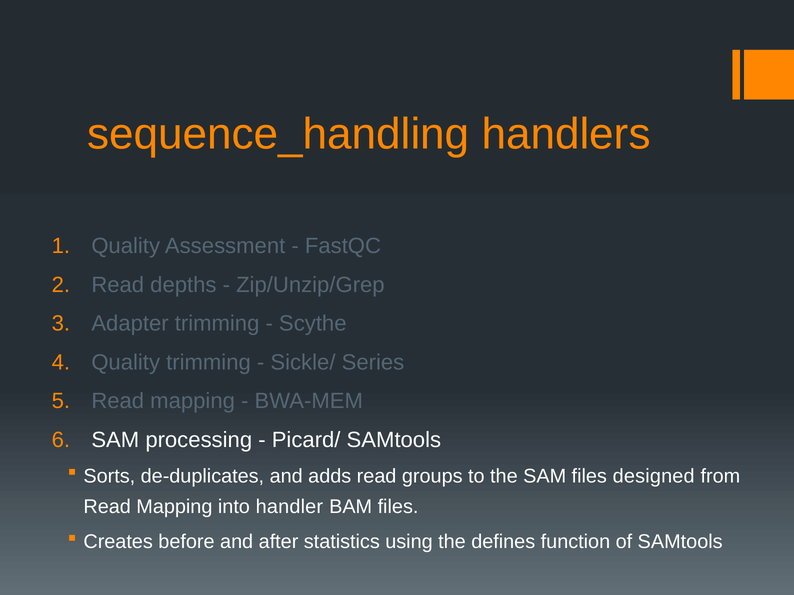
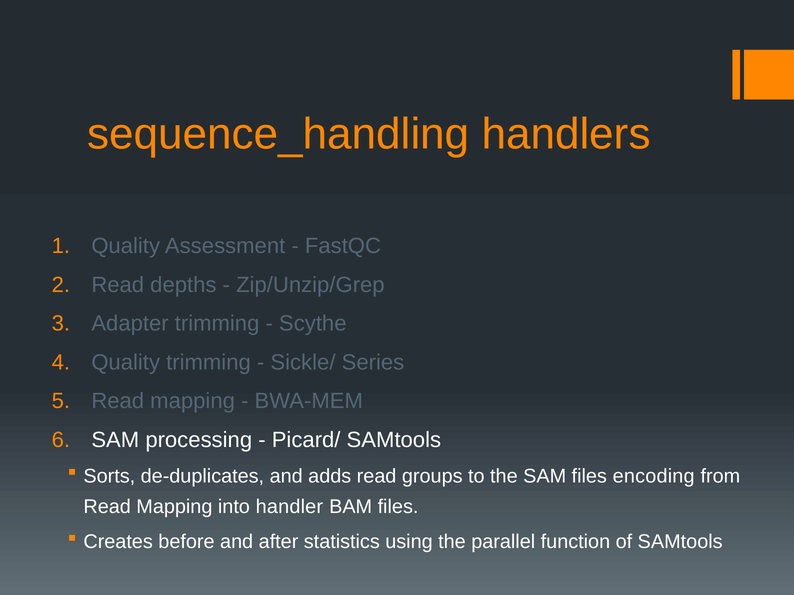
designed: designed -> encoding (654, 476)
defines: defines -> parallel (503, 542)
